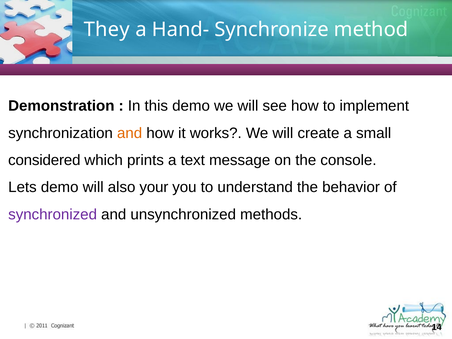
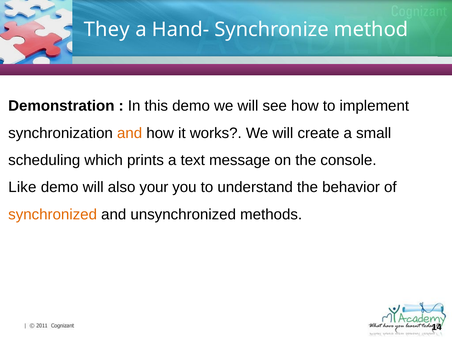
considered: considered -> scheduling (44, 160)
Lets: Lets -> Like (22, 187)
synchronized colour: purple -> orange (53, 214)
